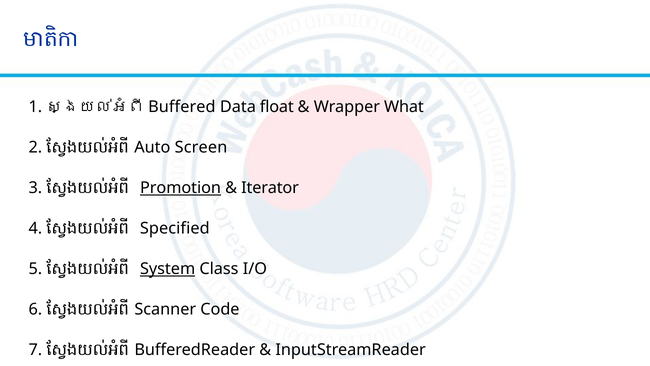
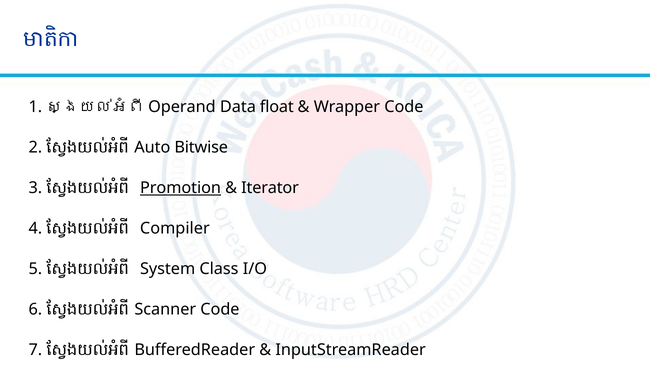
Buffered: Buffered -> Operand (182, 107)
Wrapper What: What -> Code (404, 107)
Screen: Screen -> Bitwise (201, 147)
Specified: Specified -> Compiler (175, 228)
System underline: present -> none (168, 269)
